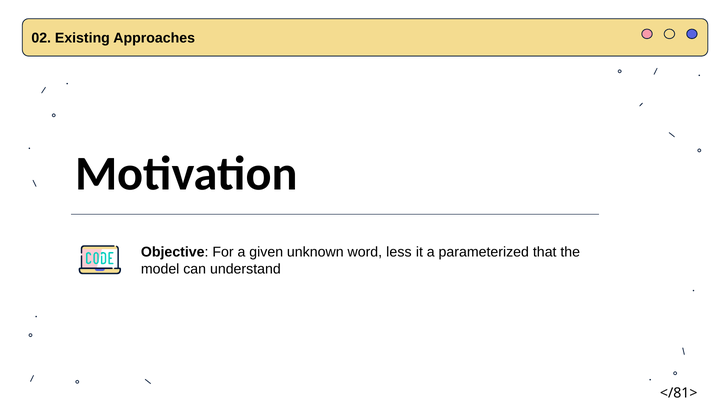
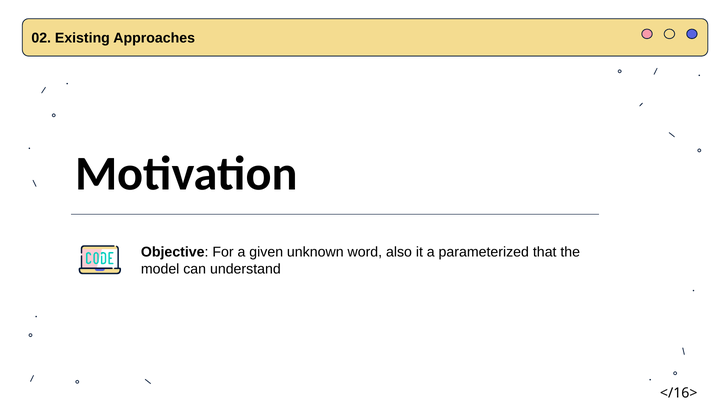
less: less -> also (399, 252)
</81>: </81> -> </16> (679, 392)
